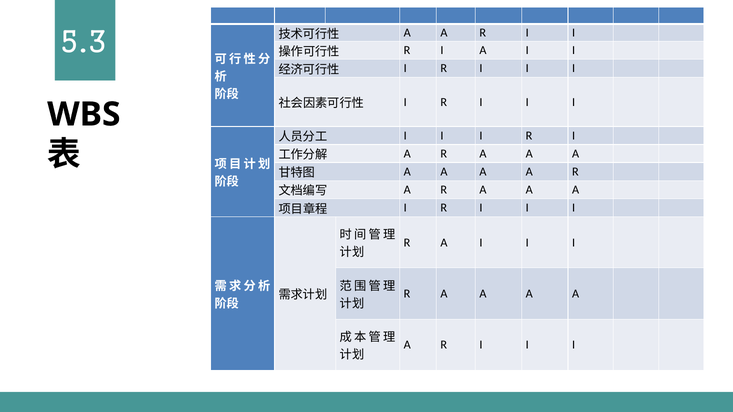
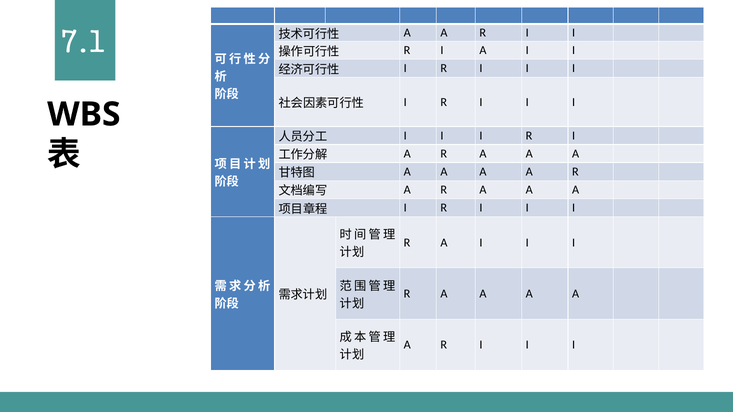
5.3: 5.3 -> 7.1 (83, 42)
